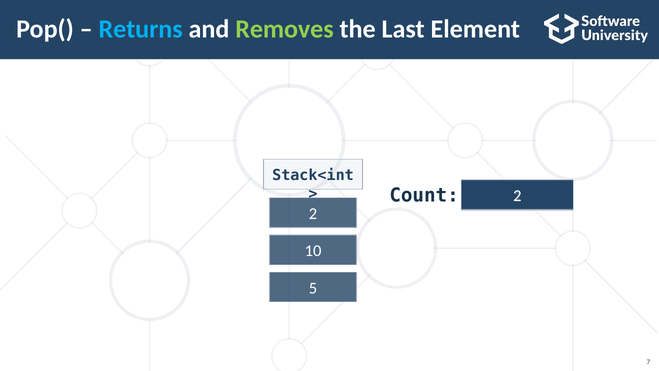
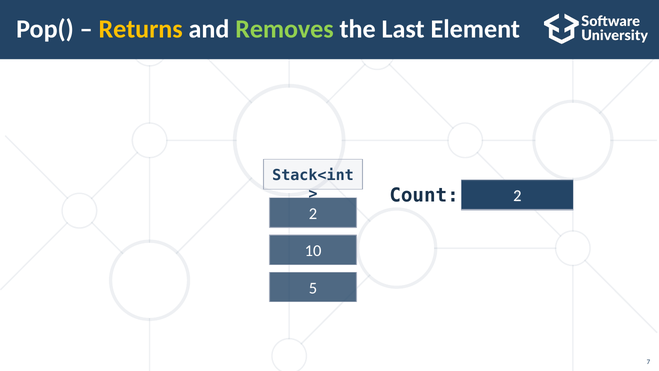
Returns colour: light blue -> yellow (141, 29)
